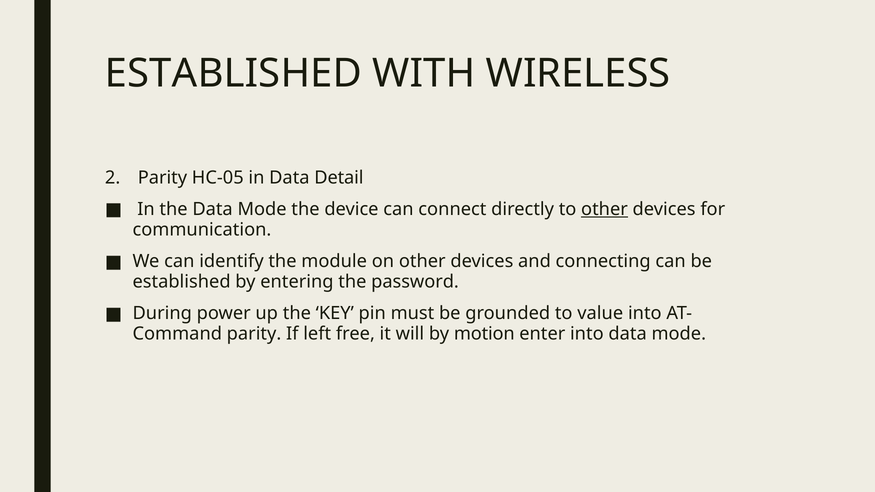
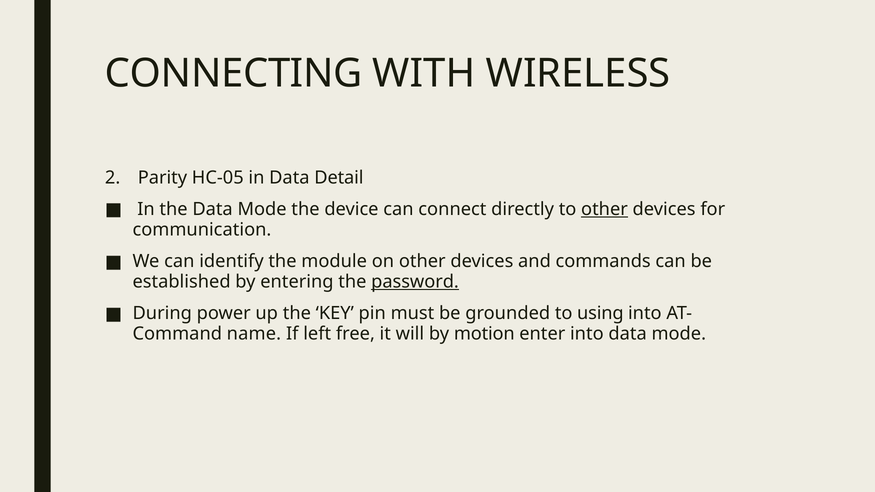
ESTABLISHED: ESTABLISHED -> CONNECTING (234, 74)
connecting: connecting -> commands (603, 261)
password underline: none -> present (415, 282)
value: value -> using (600, 313)
parity: parity -> name (254, 334)
